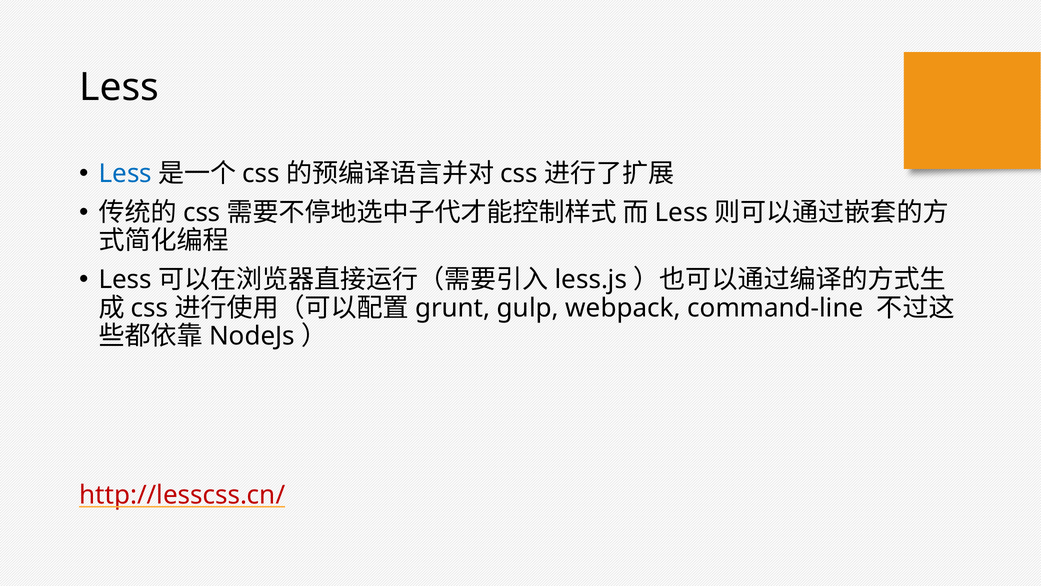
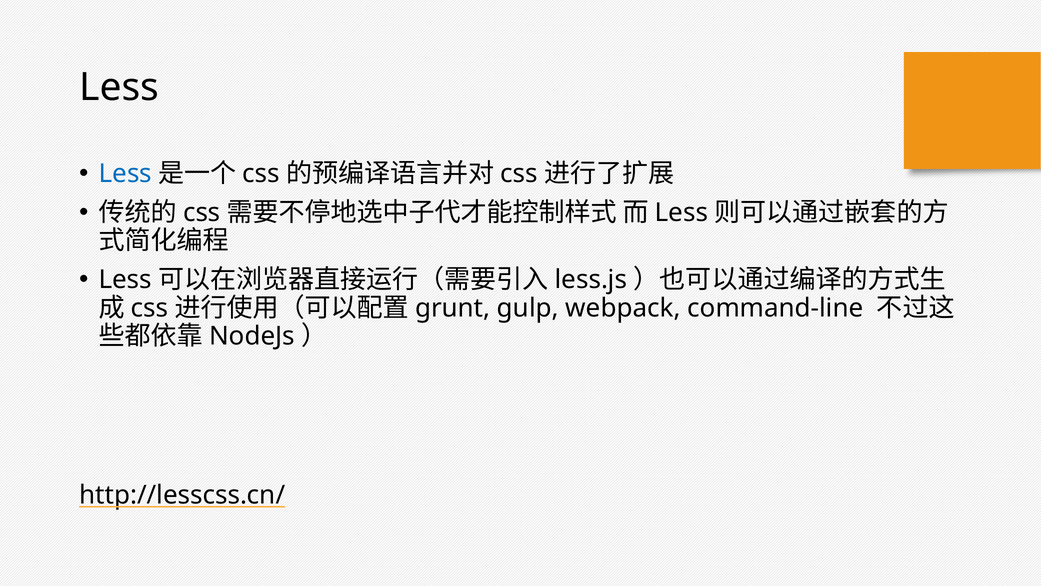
http://lesscss.cn/ colour: red -> black (182, 495)
